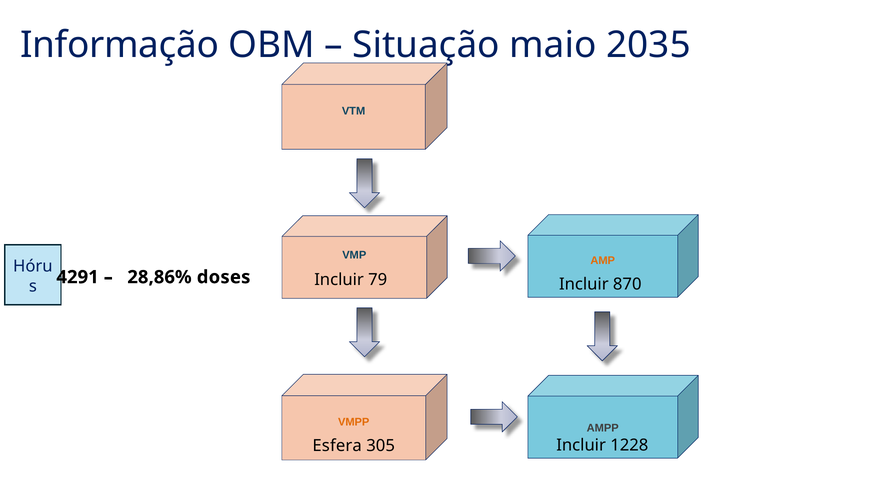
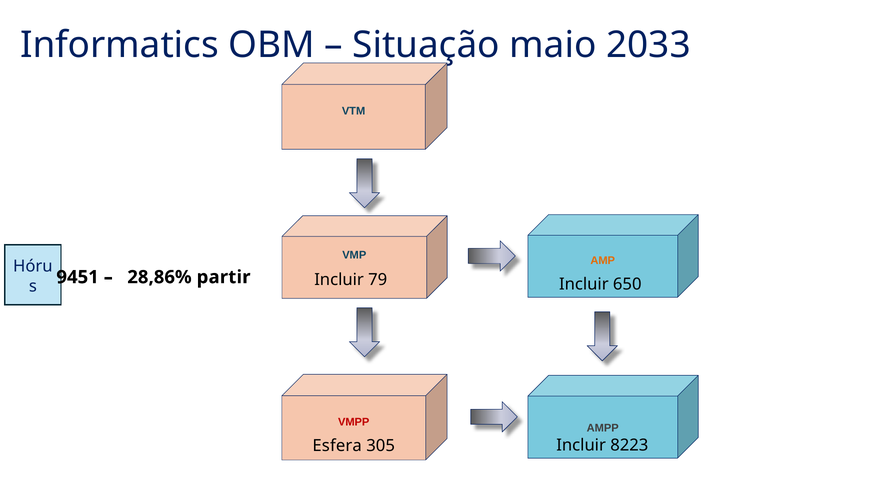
Informação: Informação -> Informatics (119, 45)
2035: 2035 -> 2033 (648, 45)
870: 870 -> 650 (627, 285)
4291: 4291 -> 9451 (78, 277)
doses: doses -> partir (224, 277)
VMPP colour: orange -> red (354, 422)
1228: 1228 -> 8223 (629, 446)
